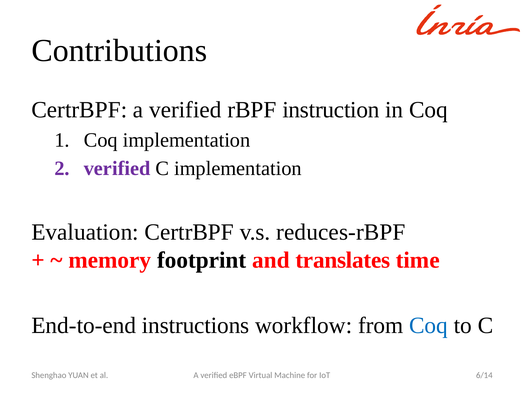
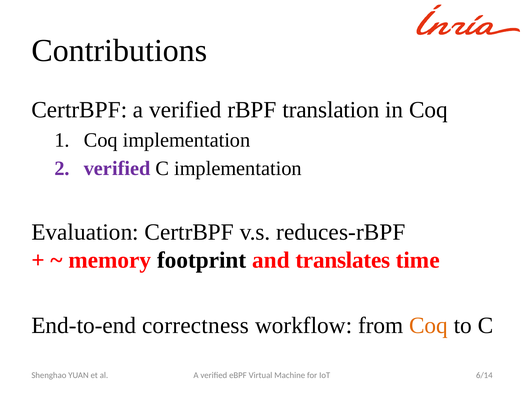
instruction: instruction -> translation (331, 110)
instructions: instructions -> correctness (195, 325)
Coq colour: blue -> orange (429, 325)
